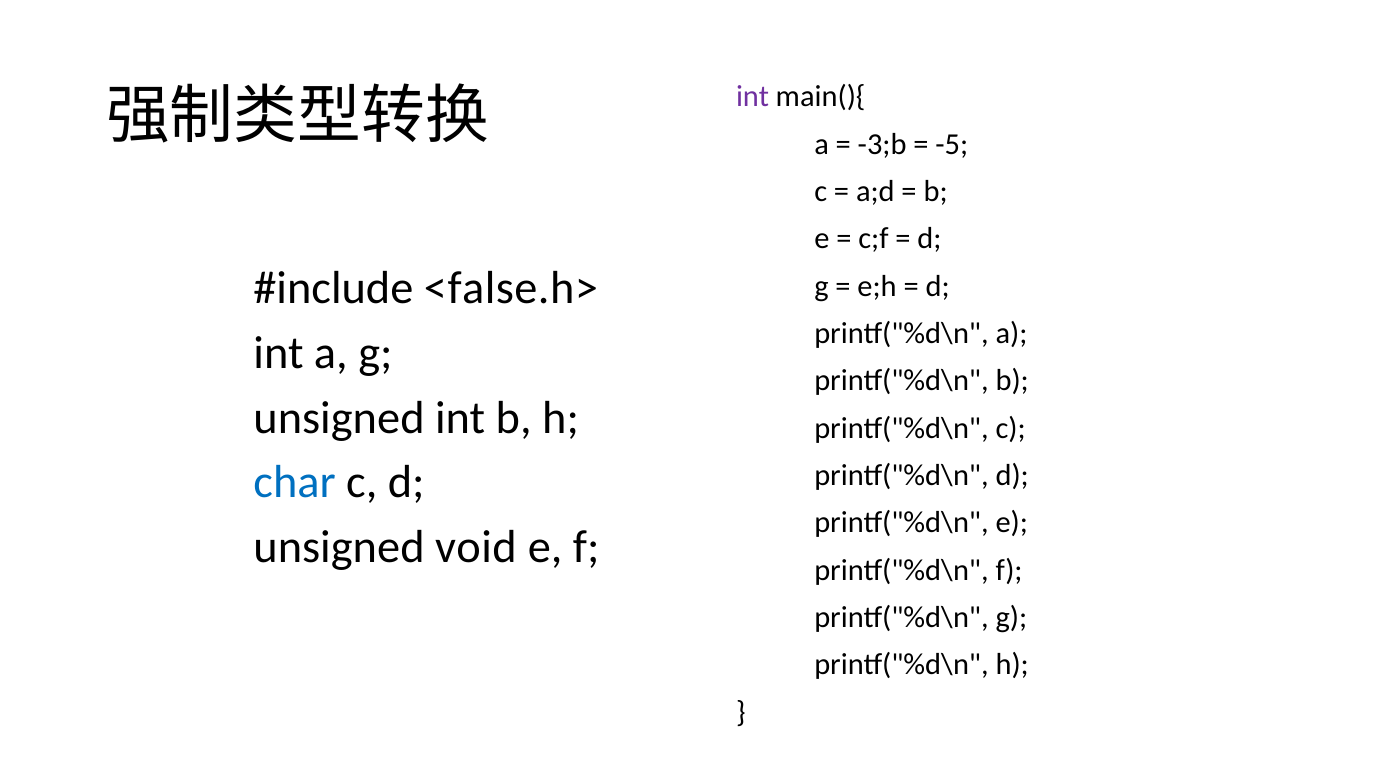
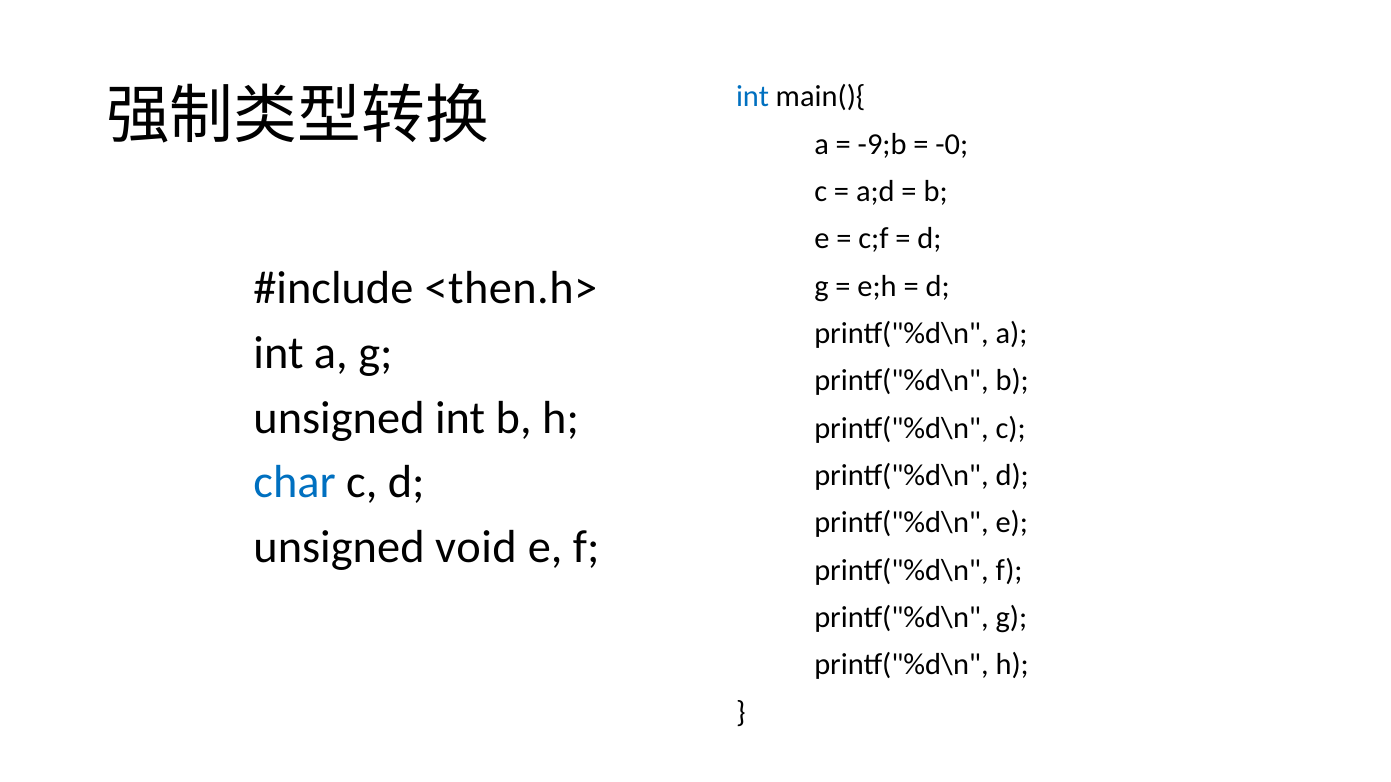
int colour: purple -> blue (753, 97)
-3;b: -3;b -> -9;b (882, 144)
-5: -5 -> -0 (952, 144)
<false.h>: <false.h> -> <then.h> (511, 289)
